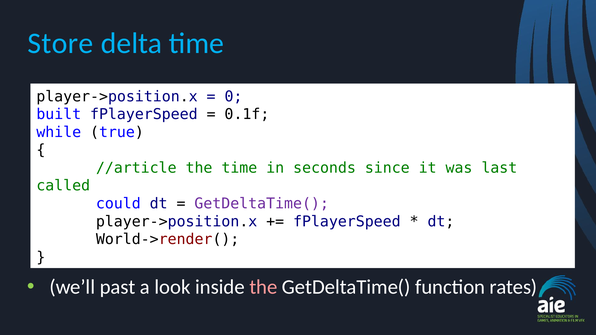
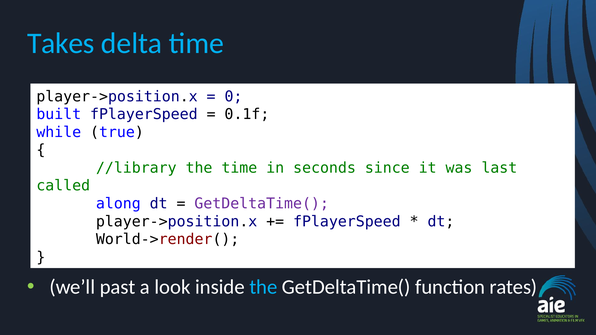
Store: Store -> Takes (61, 43)
//article: //article -> //library (136, 168)
could: could -> along (118, 204)
the colour: pink -> light blue (263, 287)
